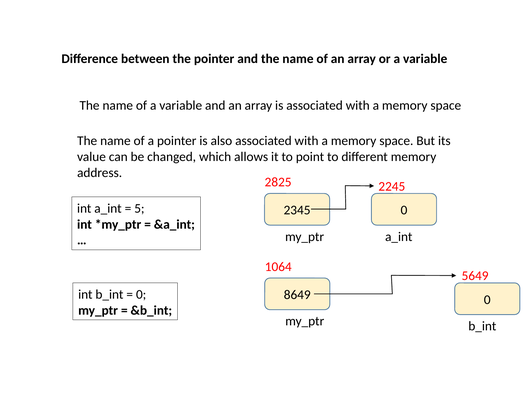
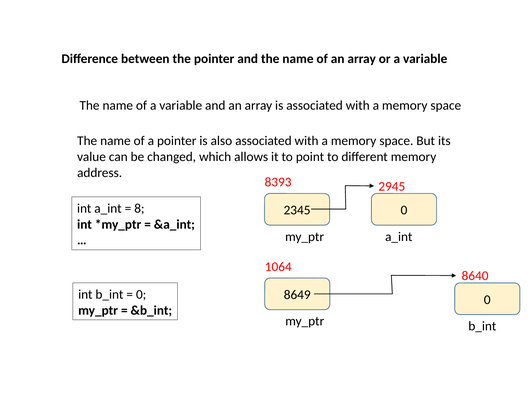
2825: 2825 -> 8393 (278, 182)
2245: 2245 -> 2945 (392, 187)
5: 5 -> 8 (139, 209)
5649: 5649 -> 8640 (475, 276)
